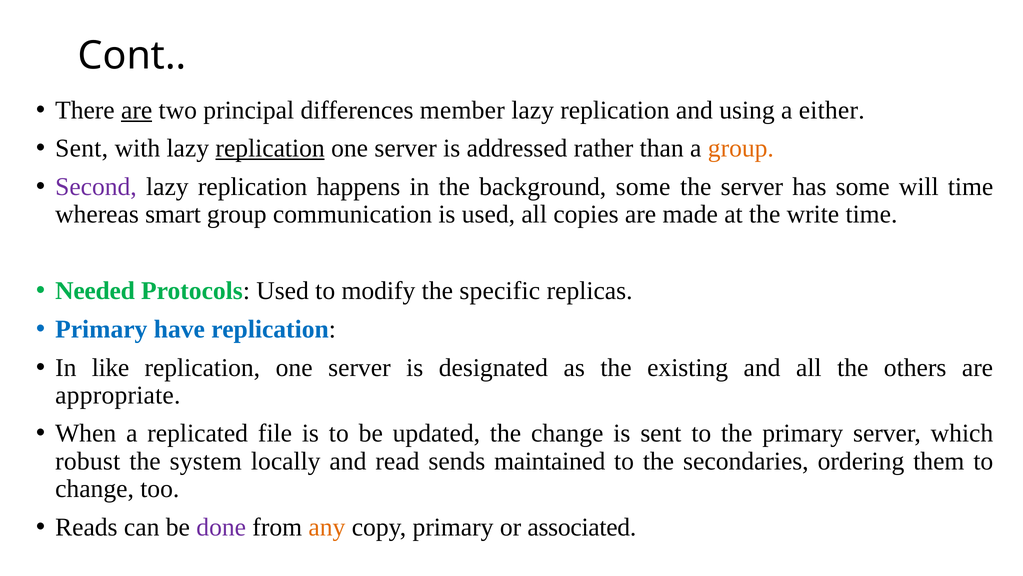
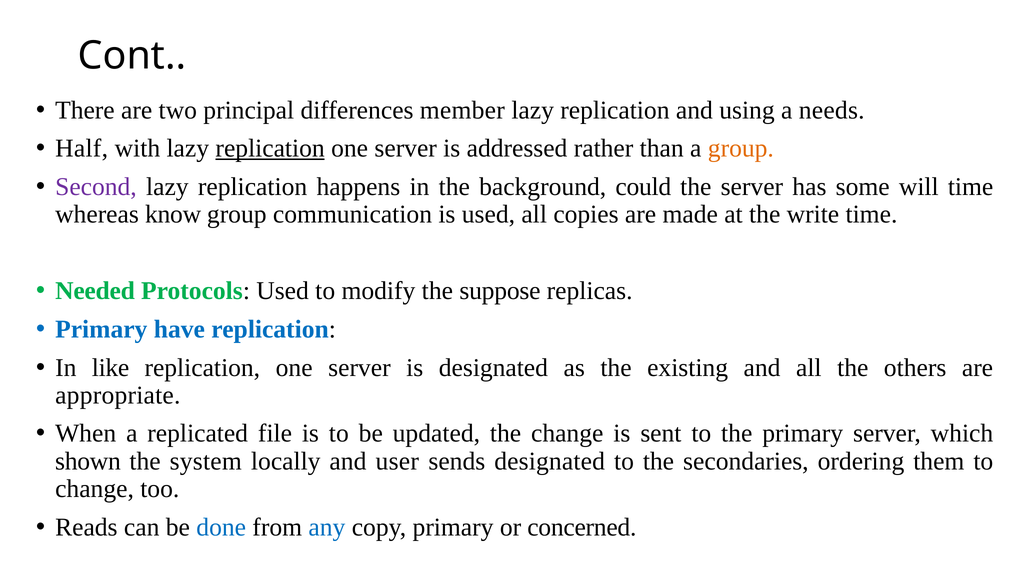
are underline: present -> none (137, 110)
either: either -> needs (832, 110)
Sent: Sent -> Half (82, 148)
background some: some -> could (643, 187)
smart: smart -> know (173, 214)
specific: specific -> suppose (500, 291)
robust: robust -> shown (88, 461)
read: read -> user (397, 461)
sends maintained: maintained -> designated (550, 461)
done colour: purple -> blue (221, 527)
any colour: orange -> blue (327, 527)
associated: associated -> concerned (582, 527)
